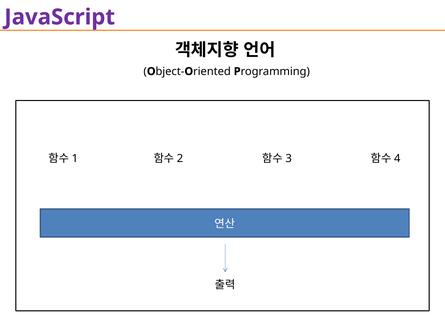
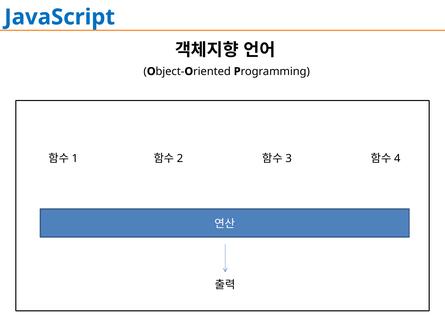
JavaScript colour: purple -> blue (60, 17)
